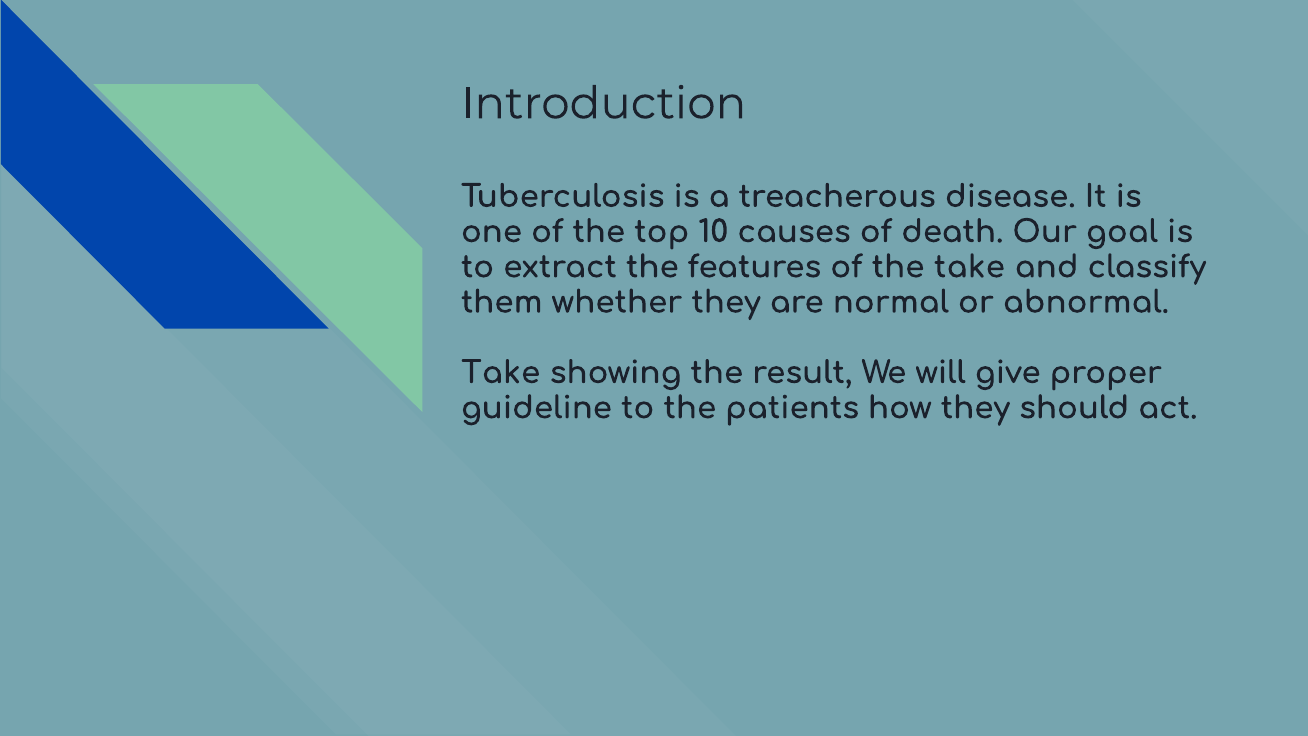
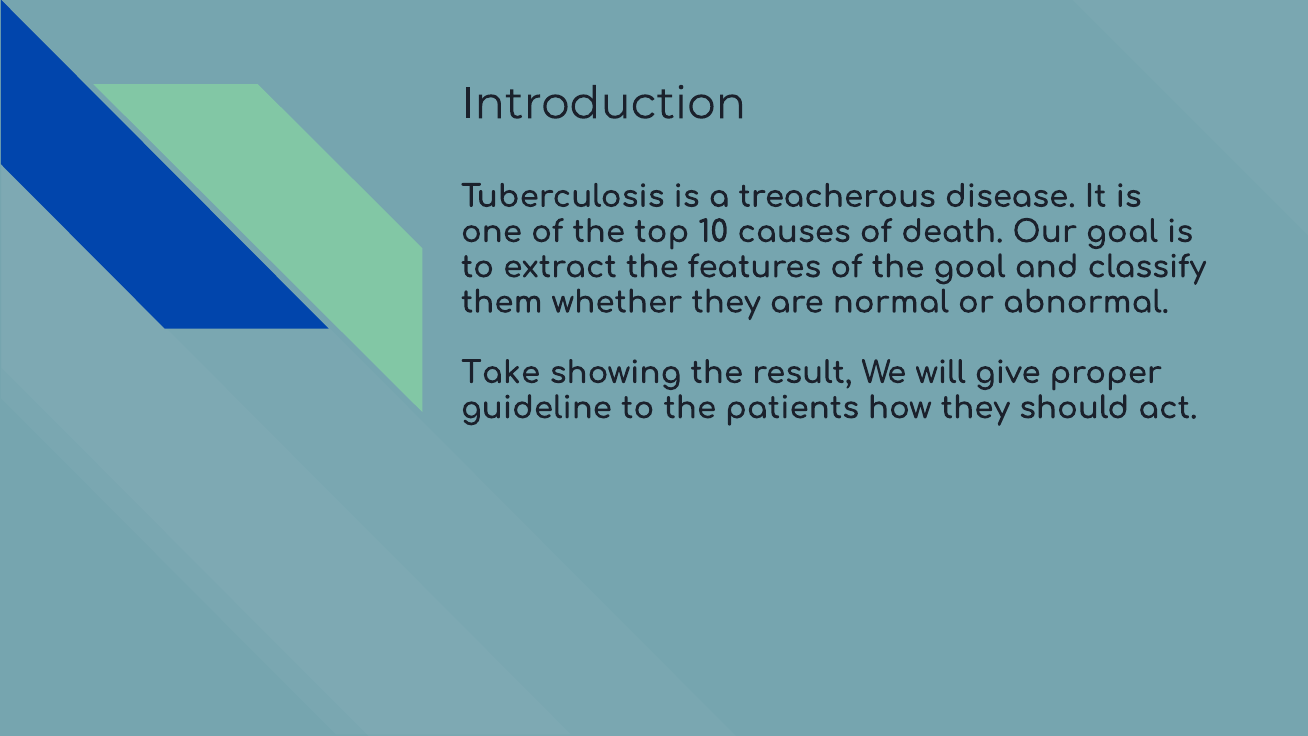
the take: take -> goal (969, 267)
